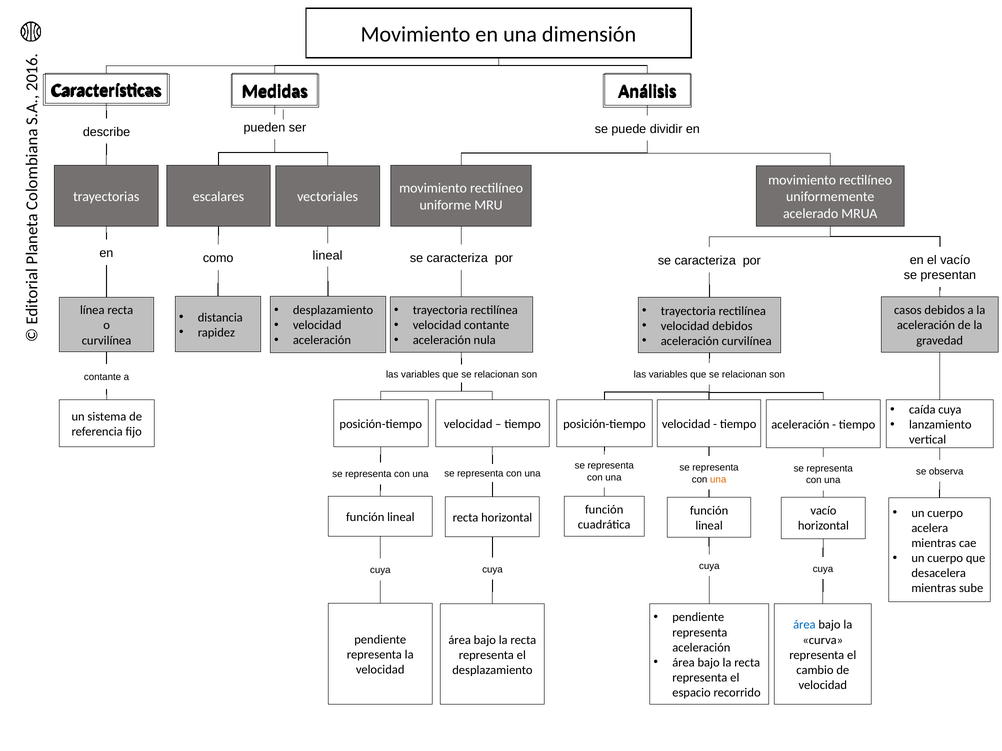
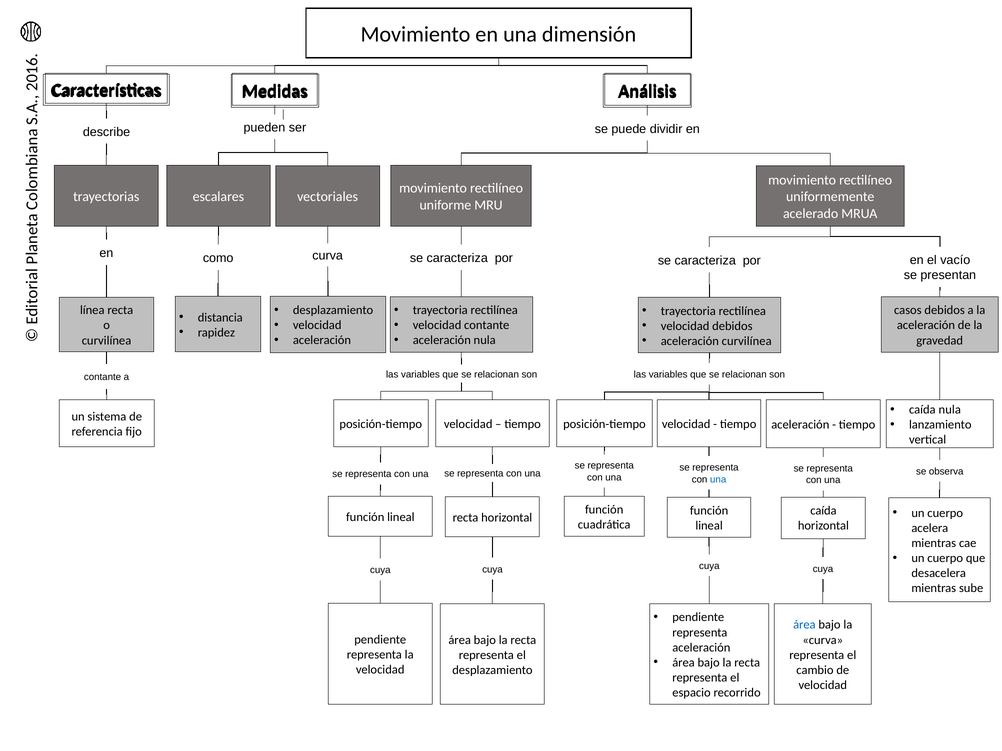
como lineal: lineal -> curva (328, 256)
caída cuya: cuya -> nula (950, 410)
una colour: orange -> blue (718, 480)
vacío: vacío -> caída (823, 511)
